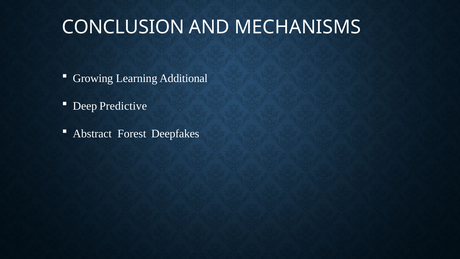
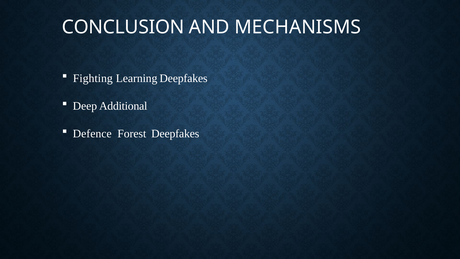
Growing: Growing -> Fighting (93, 78)
Learning Additional: Additional -> Deepfakes (184, 78)
Predictive: Predictive -> Additional (123, 106)
Abstract: Abstract -> Defence (92, 133)
